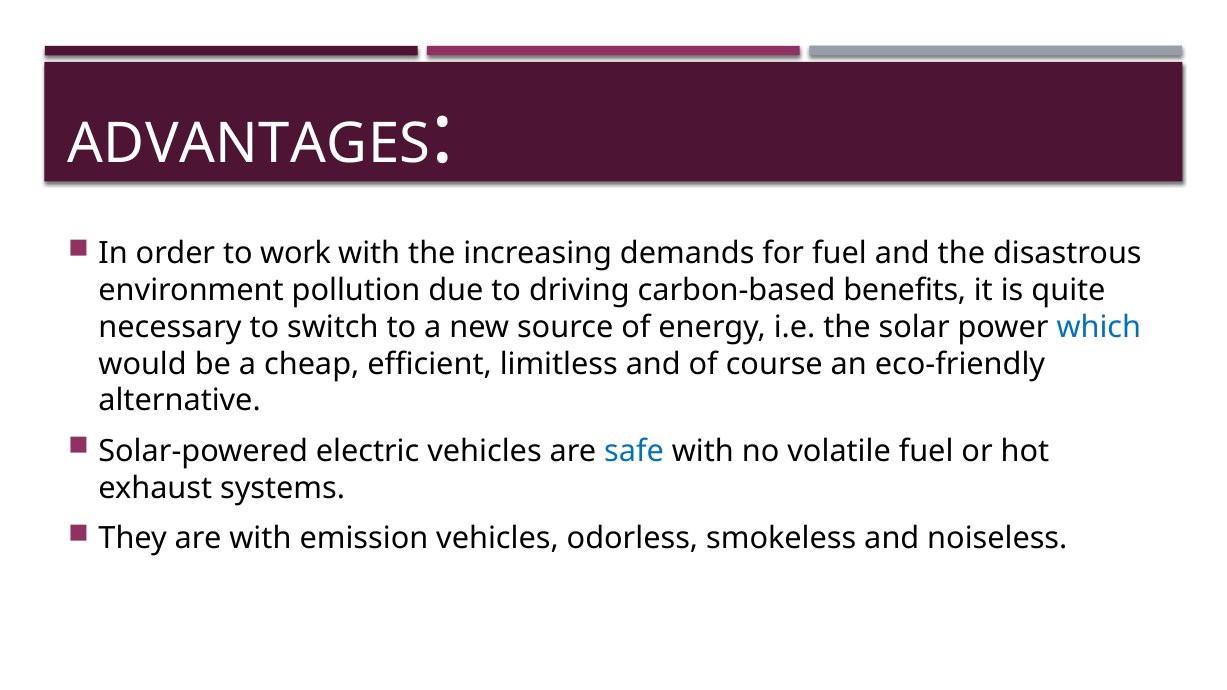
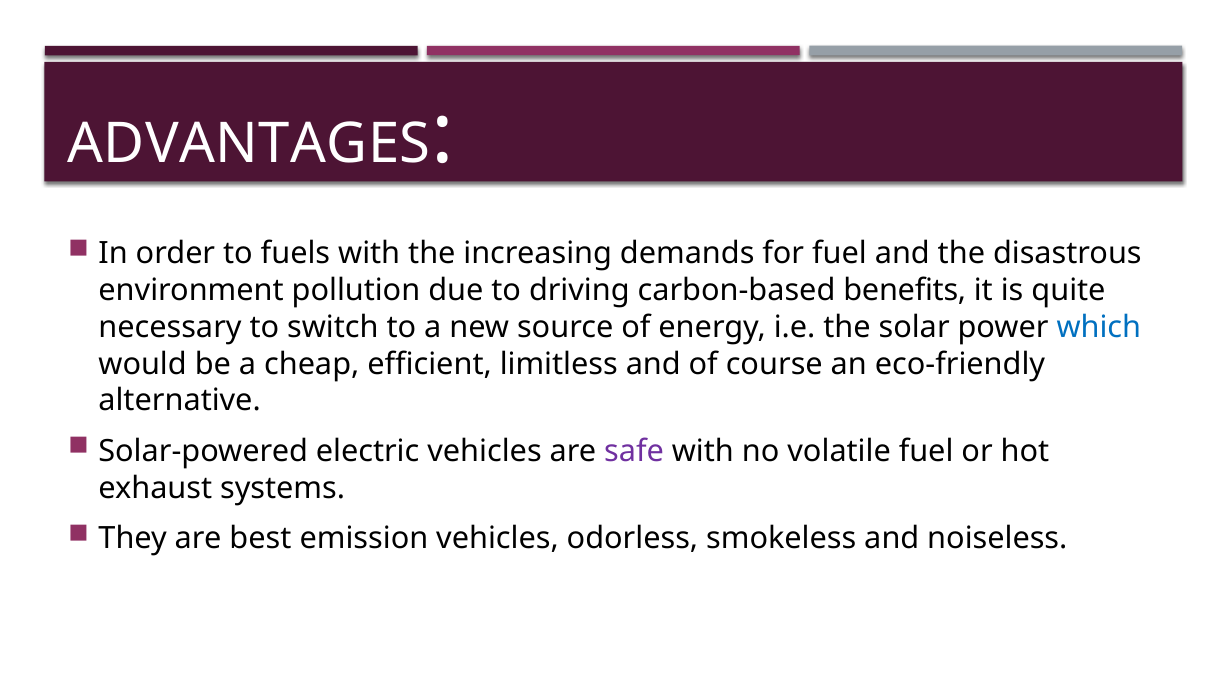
work: work -> fuels (295, 254)
safe colour: blue -> purple (634, 451)
are with: with -> best (260, 539)
